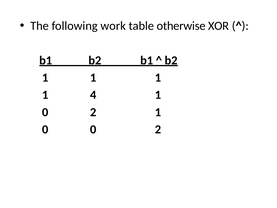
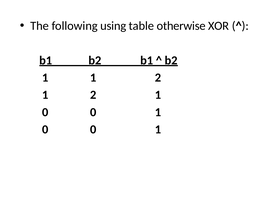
work: work -> using (113, 26)
1: 1 -> 2 (158, 78)
4: 4 -> 2 (93, 95)
2: 2 -> 0 (93, 112)
2: 2 -> 1 (158, 129)
